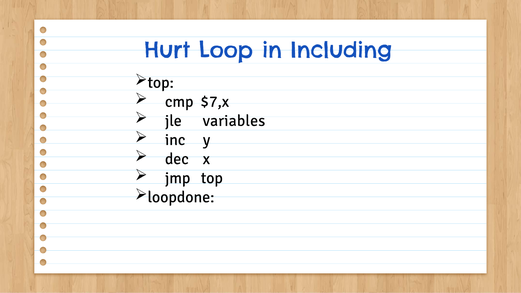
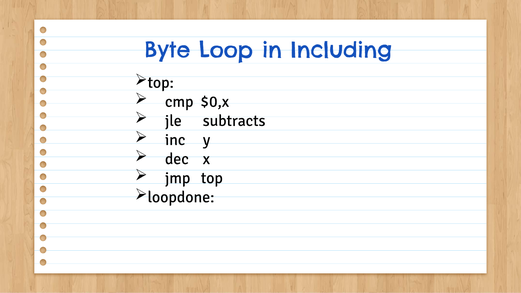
Hurt: Hurt -> Byte (167, 50)
$7,x: $7,x -> $0,x (215, 102)
variables: variables -> subtracts (234, 121)
